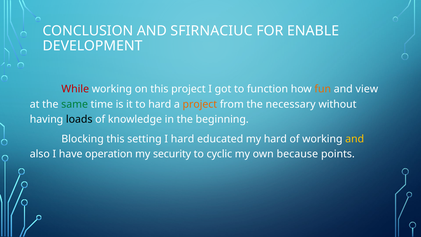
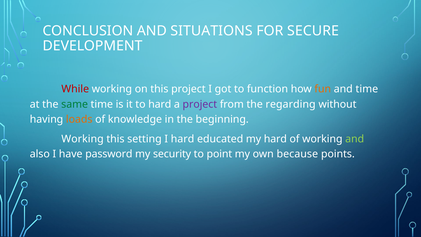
SFIRNACIUC: SFIRNACIUC -> SITUATIONS (211, 31)
ENABLE: ENABLE -> SECURE (313, 31)
and view: view -> time (367, 89)
project colour: orange -> purple (200, 104)
necessary: necessary -> regarding (291, 104)
loads colour: black -> orange (79, 119)
Blocking: Blocking -> Working (83, 139)
and colour: yellow -> light green (355, 139)
operation: operation -> password (109, 154)
cyclic: cyclic -> point (219, 154)
